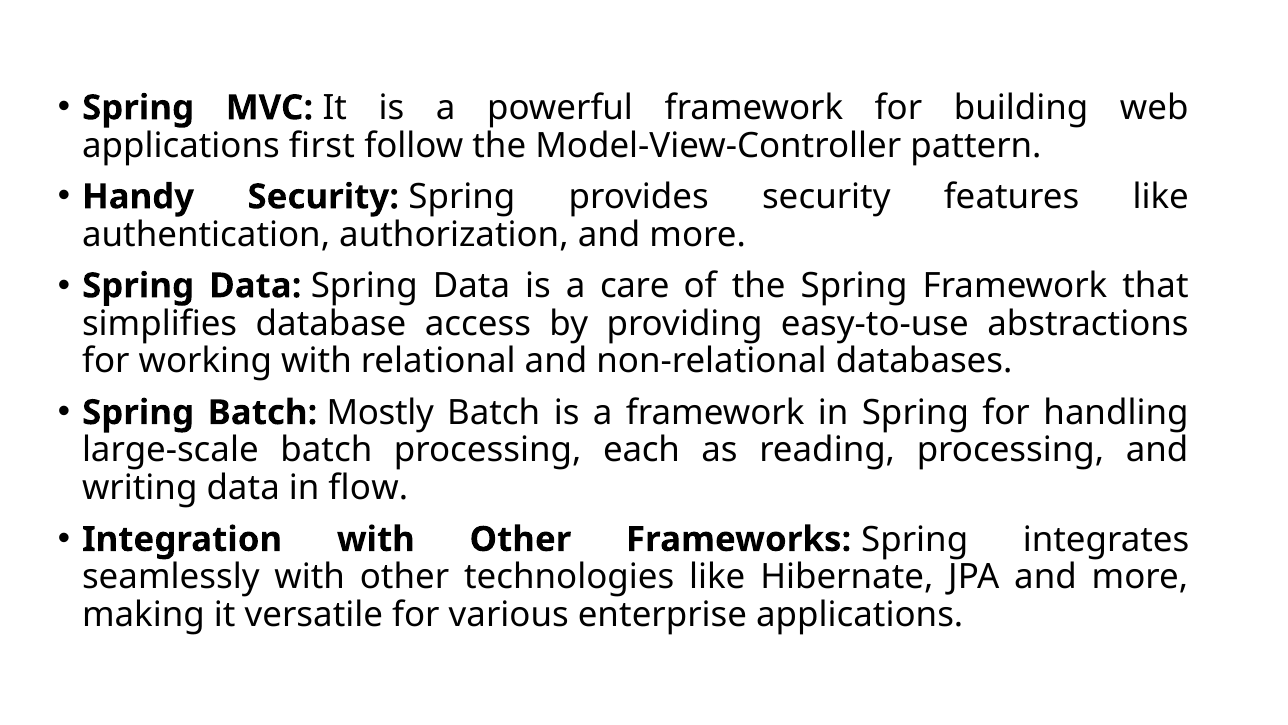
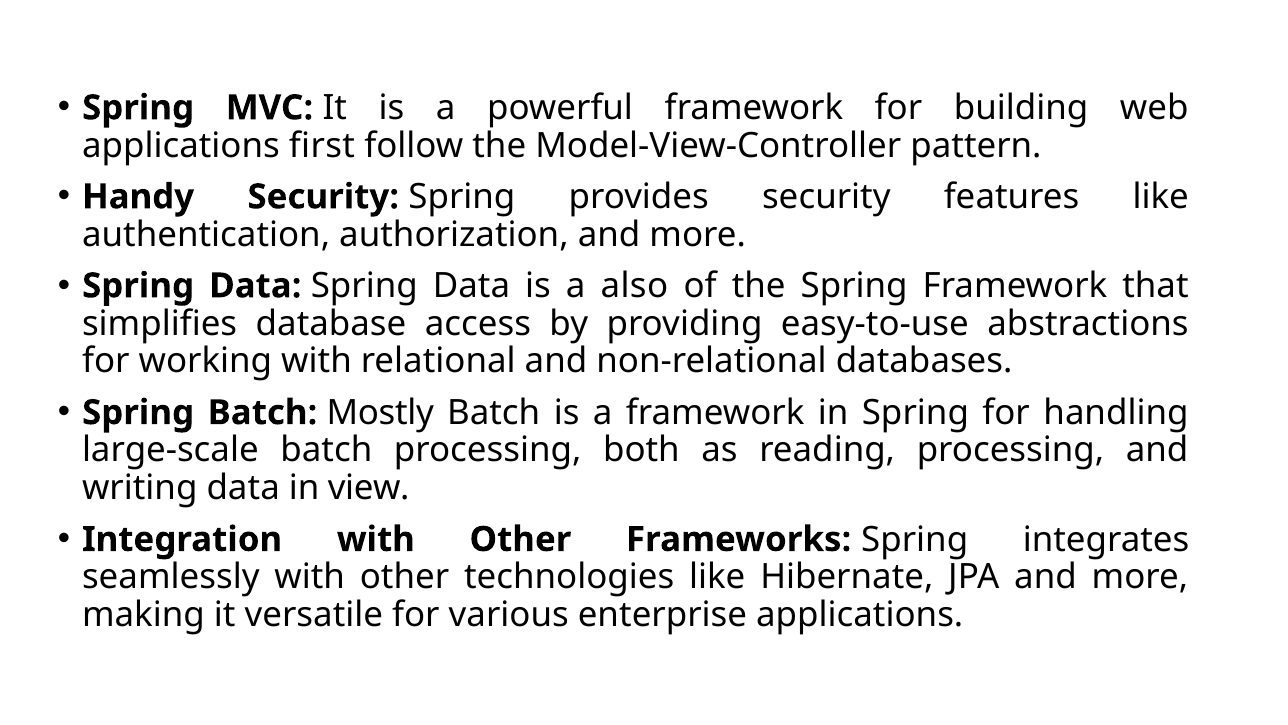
care: care -> also (634, 286)
each: each -> both (641, 450)
flow: flow -> view (369, 488)
